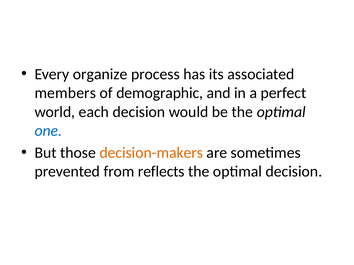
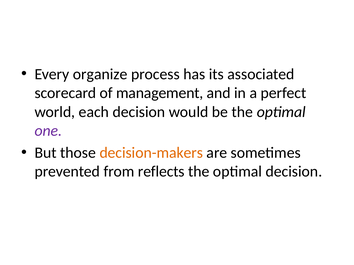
members: members -> scorecard (65, 93)
demographic: demographic -> management (160, 93)
one colour: blue -> purple (48, 131)
